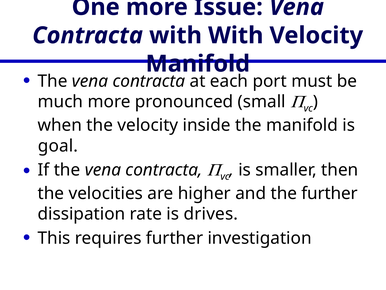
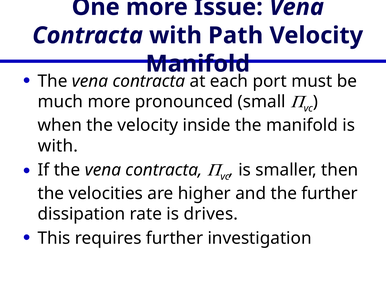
with With: With -> Path (236, 35)
goal: goal -> with (58, 146)
